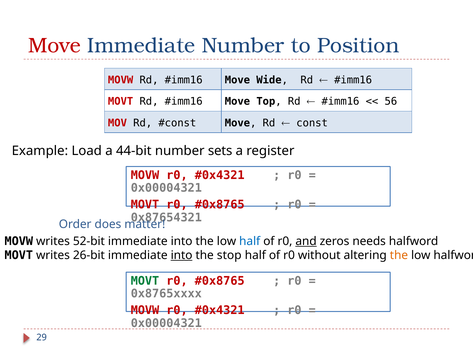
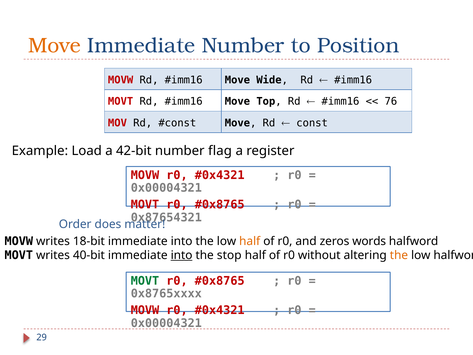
Move colour: red -> orange (55, 46)
56: 56 -> 76 (391, 101)
44-bit: 44-bit -> 42-bit (134, 151)
sets: sets -> flag (220, 151)
52-bit: 52-bit -> 18-bit (89, 241)
half colour: blue -> orange (250, 241)
and underline: present -> none (306, 241)
needs: needs -> words (369, 241)
26-bit: 26-bit -> 40-bit (89, 255)
